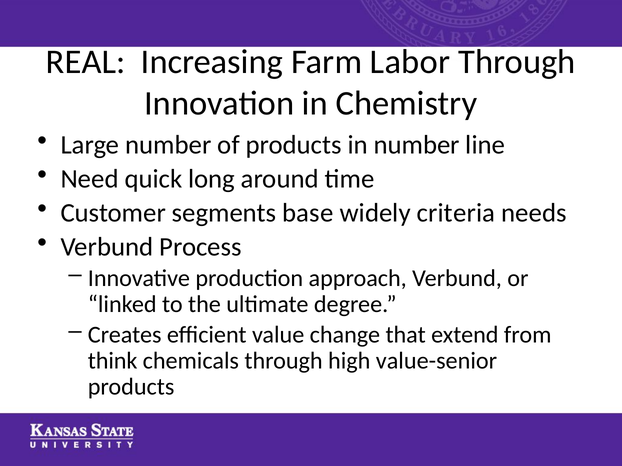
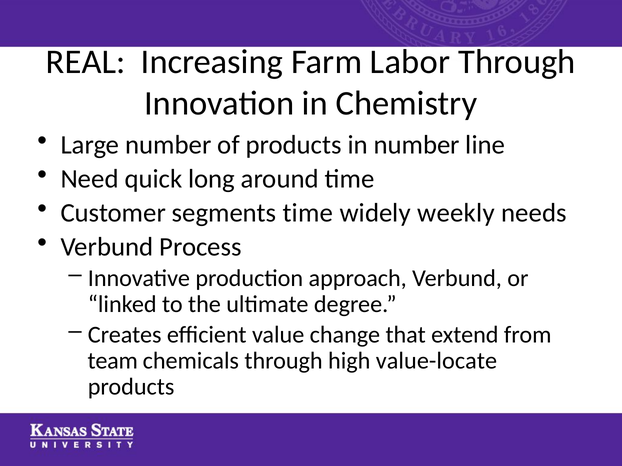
segments base: base -> time (308, 213)
criteria: criteria -> weekly (456, 213)
think: think -> team (113, 361)
value-senior: value-senior -> value-locate (436, 361)
